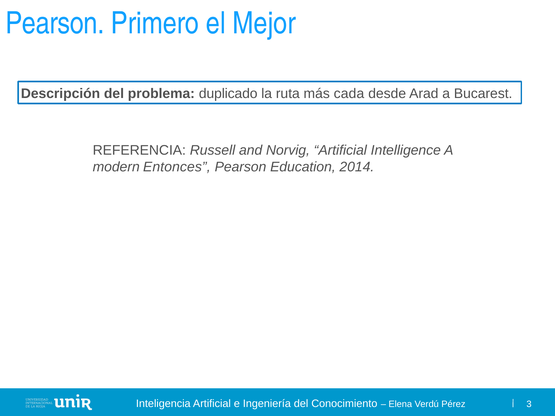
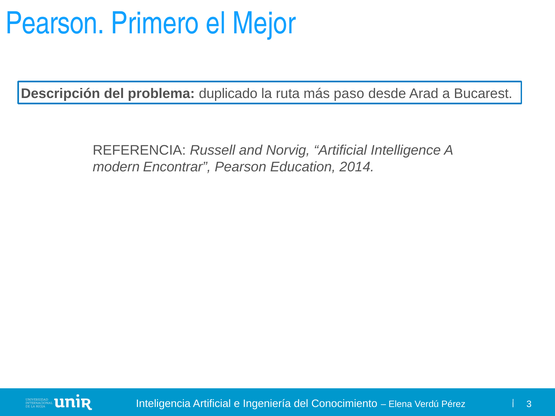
cada: cada -> paso (349, 94)
Entonces: Entonces -> Encontrar (177, 167)
